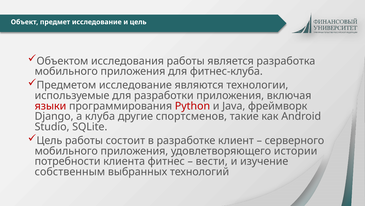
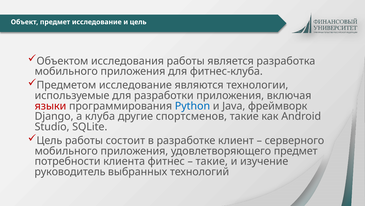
Python colour: red -> blue (192, 106)
удовлетворяющего истории: истории -> предмет (296, 150)
вести: вести -> такие (212, 161)
собственным: собственным -> руководитель (70, 171)
